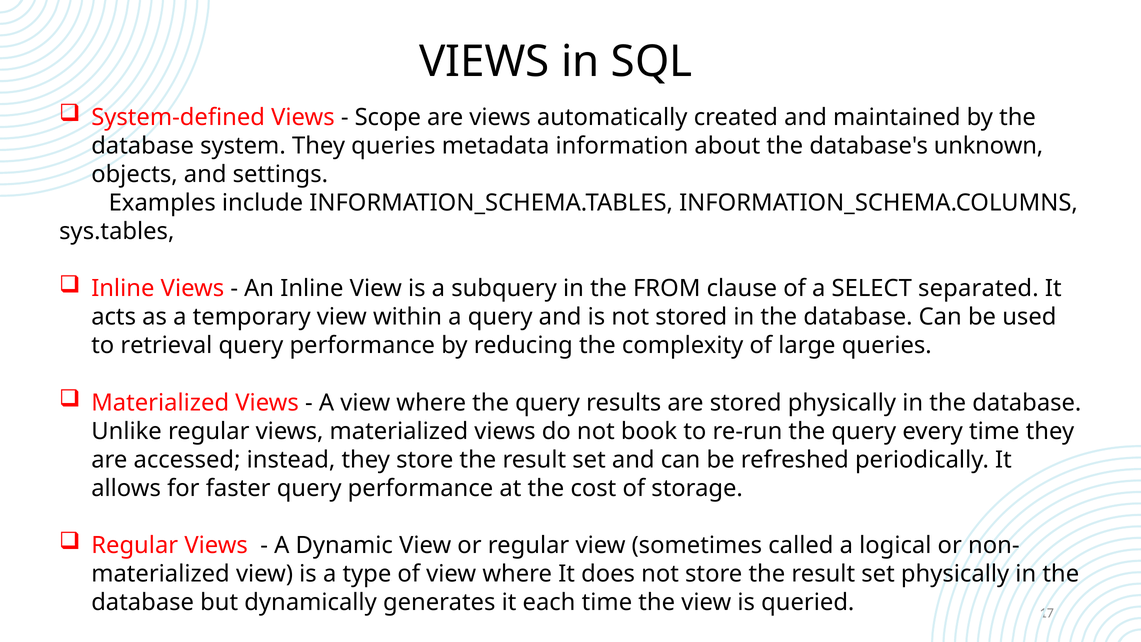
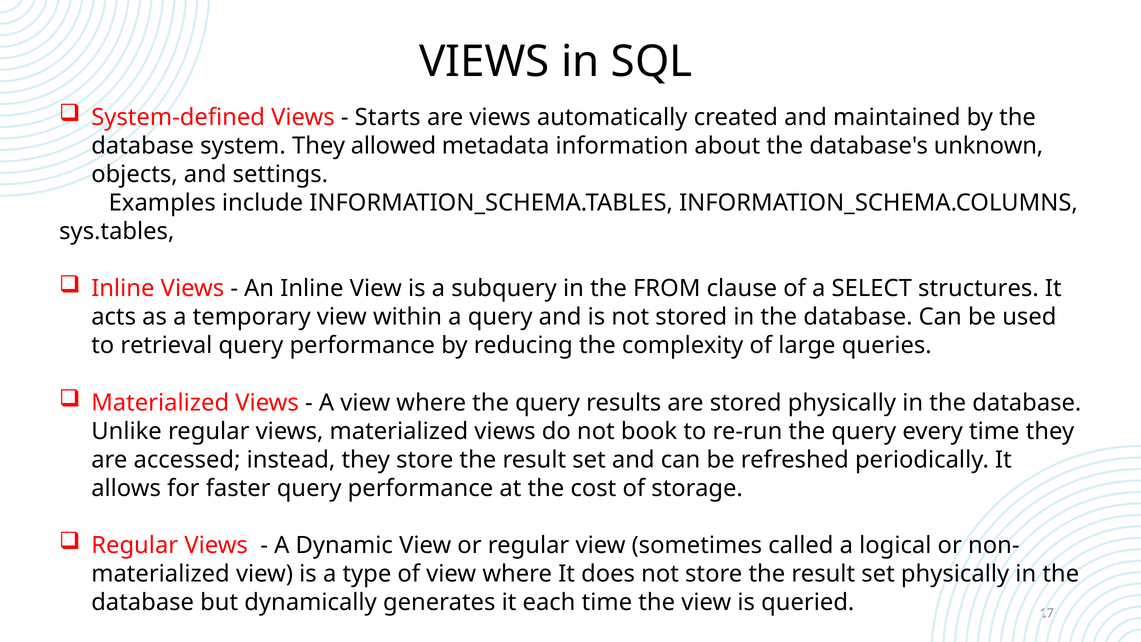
Scope: Scope -> Starts (388, 117)
They queries: queries -> allowed (393, 146)
separated: separated -> structures (978, 288)
